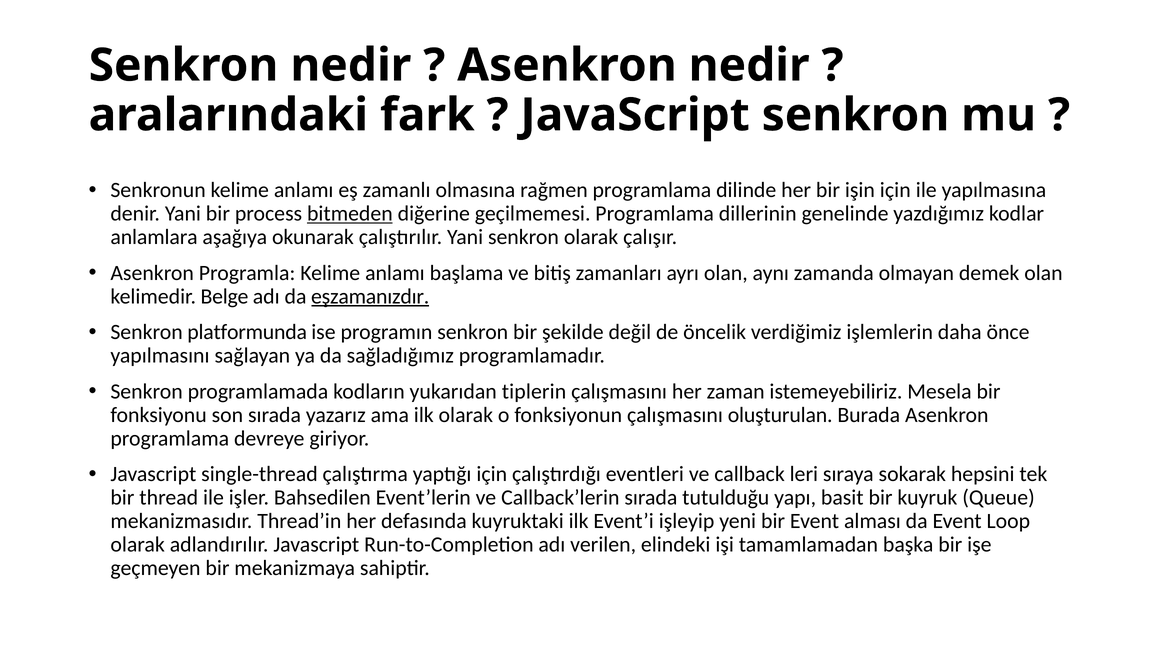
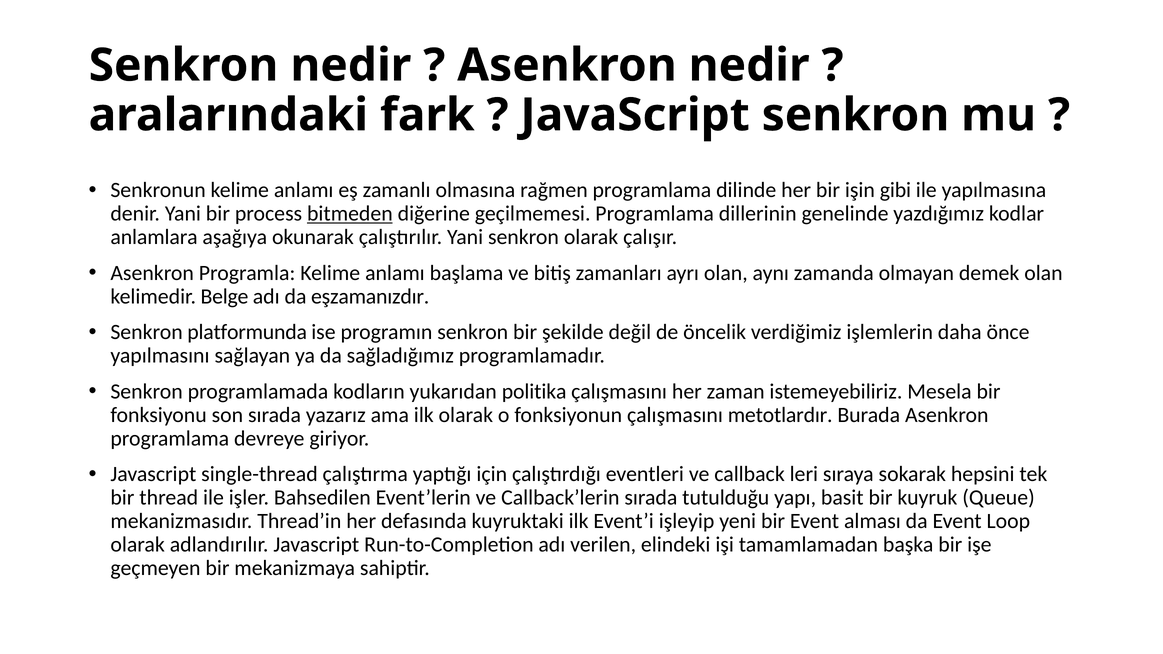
işin için: için -> gibi (895, 190)
eşzamanızdır underline: present -> none (370, 297)
tiplerin: tiplerin -> politika (534, 391)
oluşturulan: oluşturulan -> metotlardır (780, 415)
